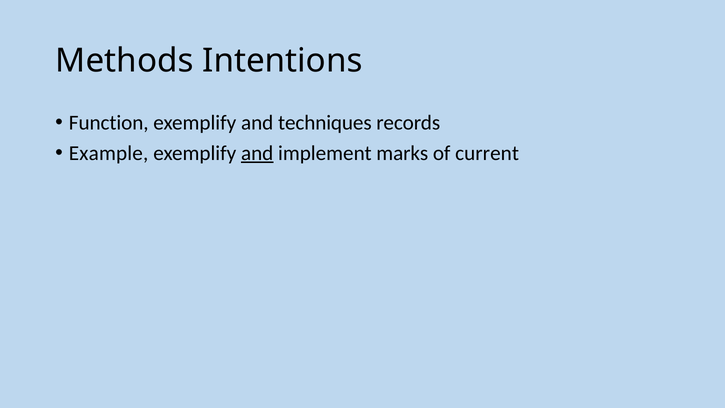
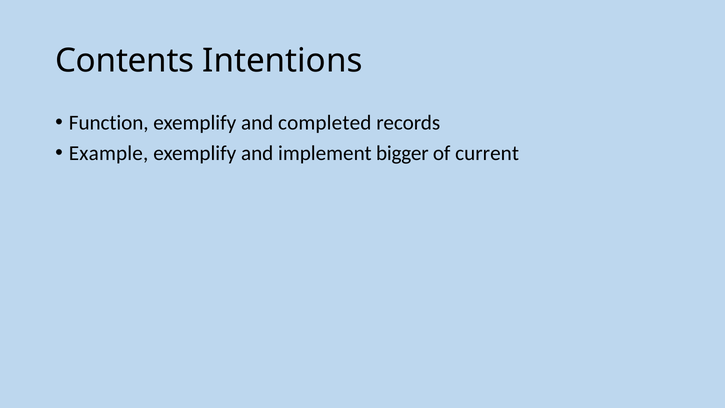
Methods: Methods -> Contents (125, 61)
techniques: techniques -> completed (325, 123)
and underline: present -> none (257, 153)
marks: marks -> bigger (402, 153)
